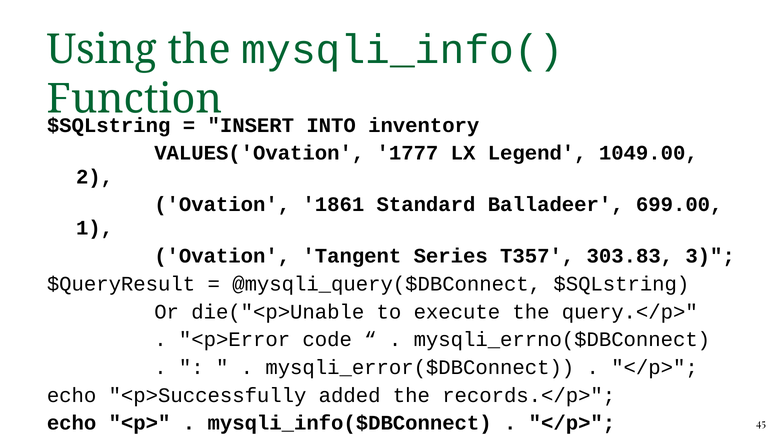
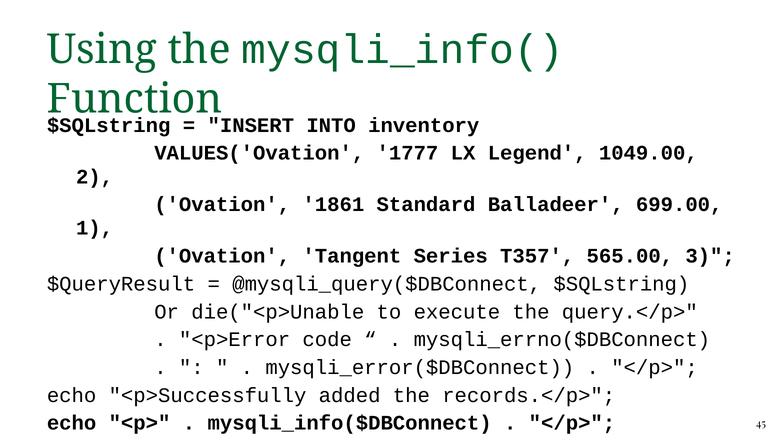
303.83: 303.83 -> 565.00 (630, 256)
